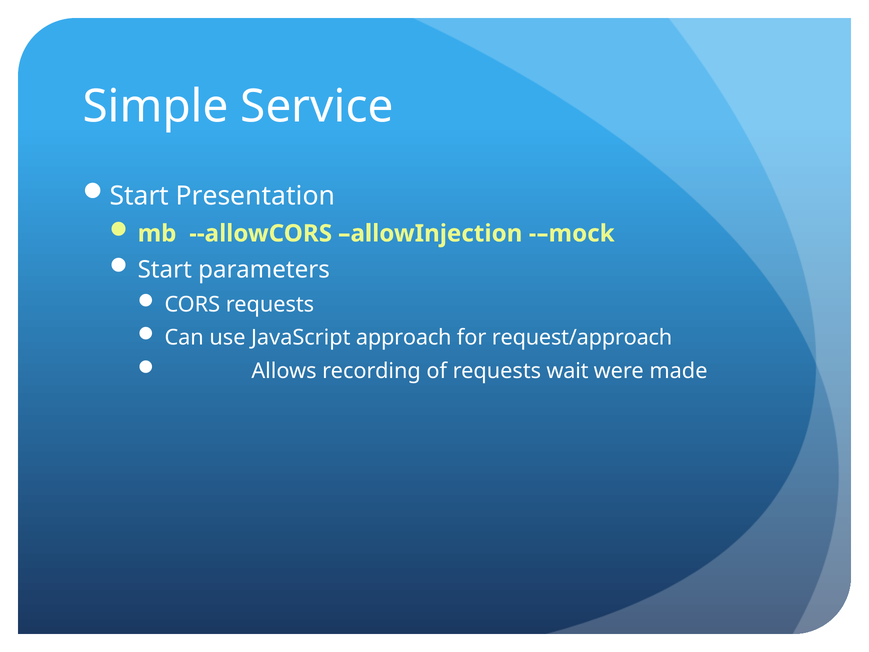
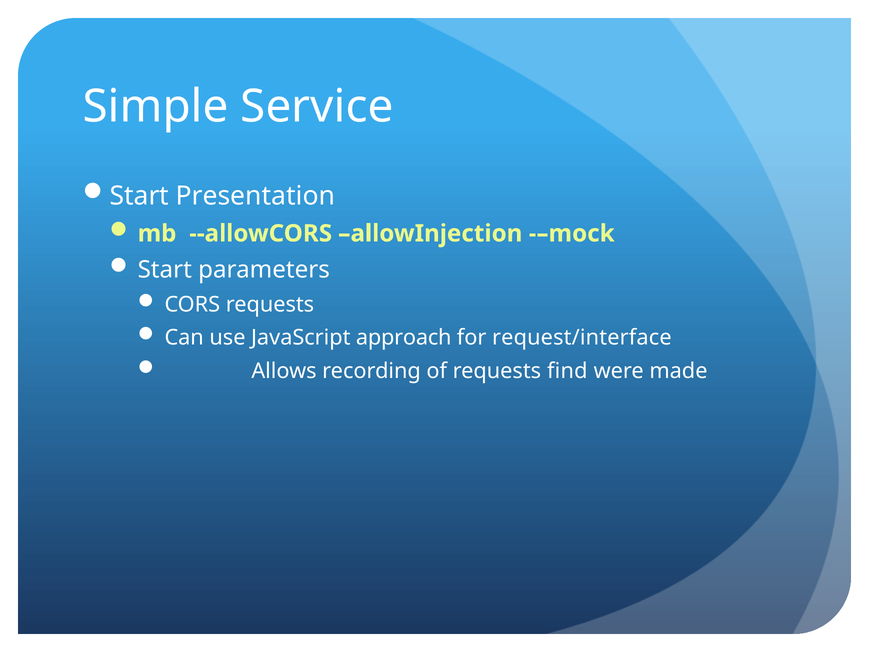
request/approach: request/approach -> request/interface (582, 338)
wait: wait -> find (567, 371)
